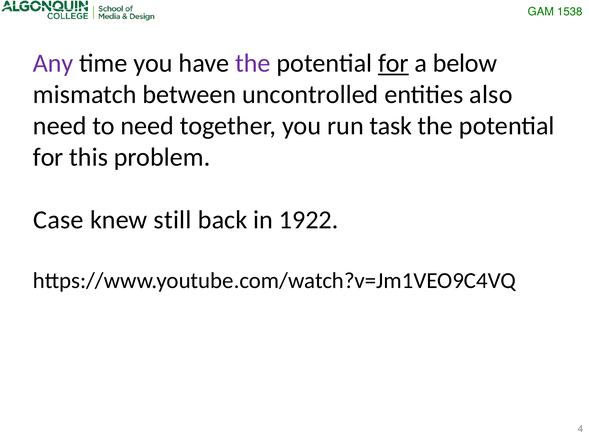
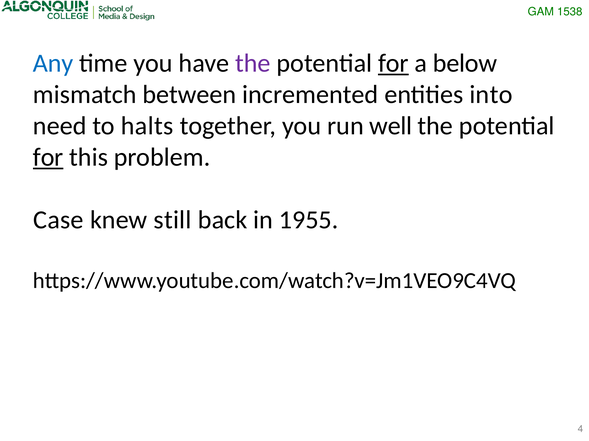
Any colour: purple -> blue (53, 63)
uncontrolled: uncontrolled -> incremented (310, 95)
also: also -> into (491, 95)
to need: need -> halts (147, 126)
task: task -> well (391, 126)
for underline: none -> present (48, 158)
1922: 1922 -> 1955 (309, 220)
